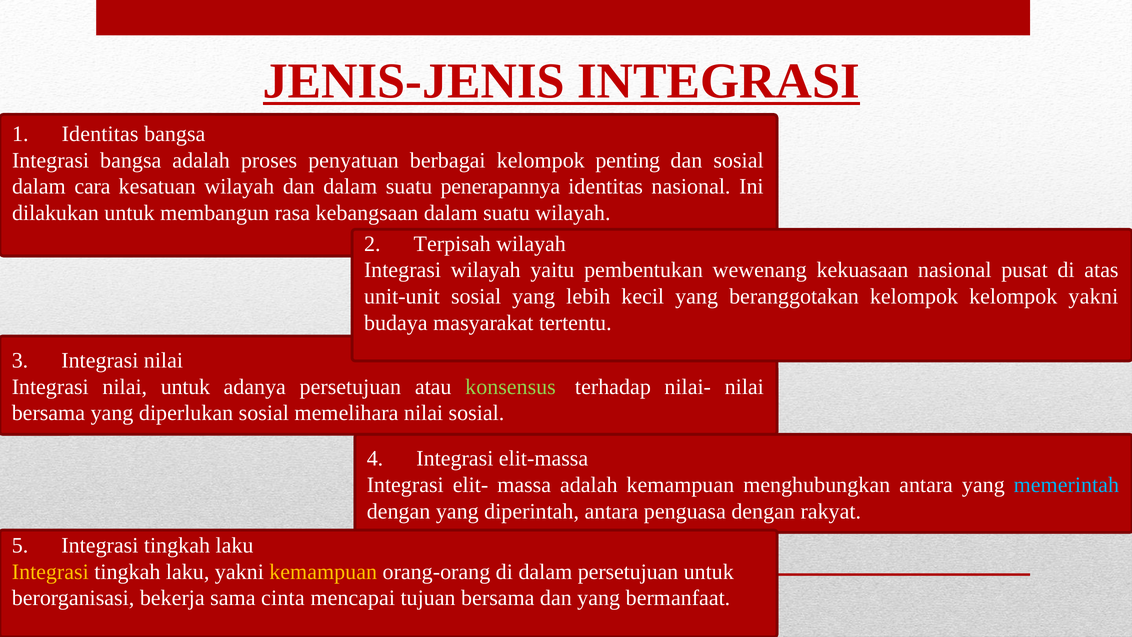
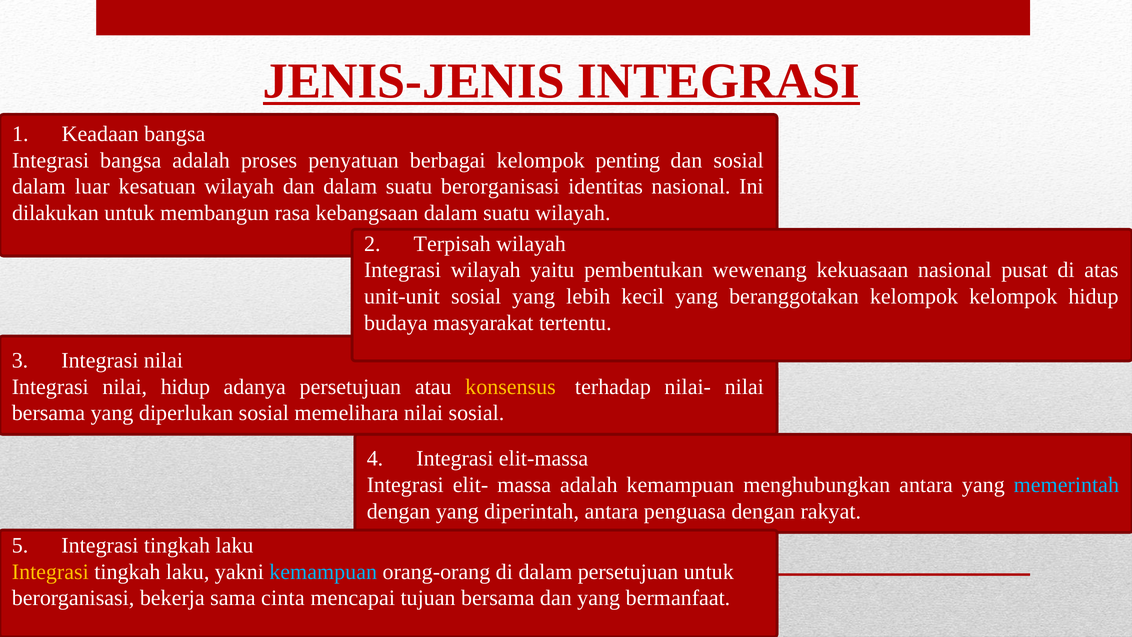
1 Identitas: Identitas -> Keadaan (100, 134)
cara: cara -> luar (92, 187)
suatu penerapannya: penerapannya -> berorganisasi (500, 187)
kelompok yakni: yakni -> hidup (1093, 297)
nilai untuk: untuk -> hidup (185, 387)
konsensus colour: light green -> yellow (511, 387)
kemampuan colour: yellow -> light blue (323, 572)
